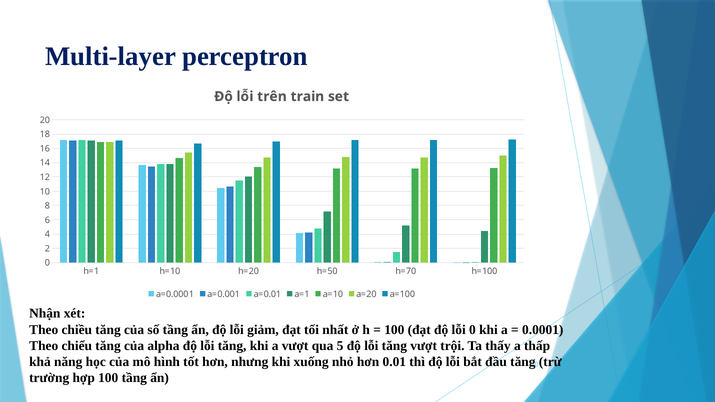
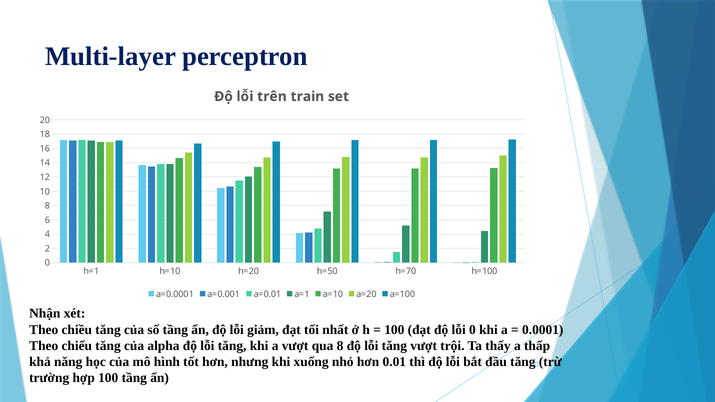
qua 5: 5 -> 8 (340, 346)
